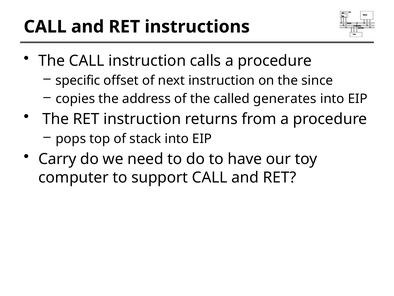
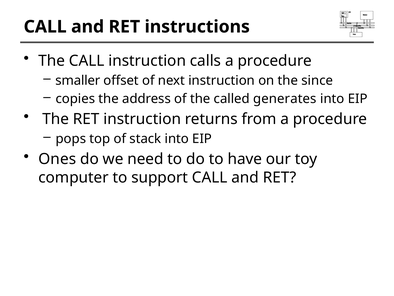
specific: specific -> smaller (78, 80)
Carry: Carry -> Ones (57, 159)
